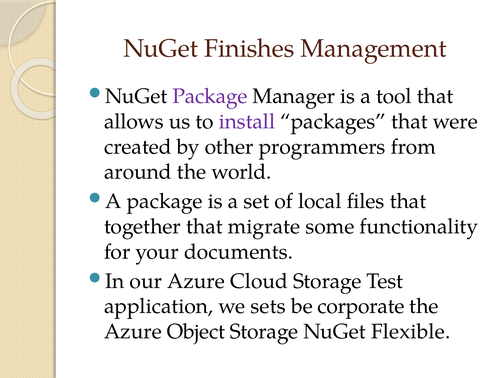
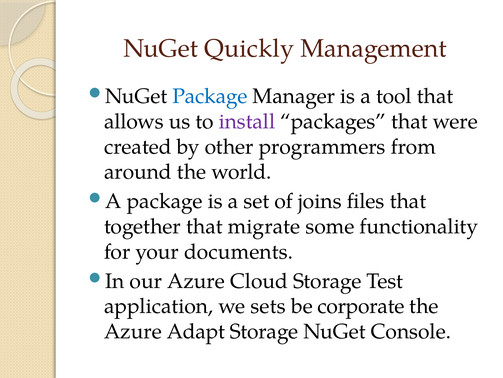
Finishes: Finishes -> Quickly (249, 48)
Package colour: purple -> blue (210, 96)
local: local -> joins (320, 201)
Object: Object -> Adapt (196, 331)
Flexible: Flexible -> Console (411, 331)
